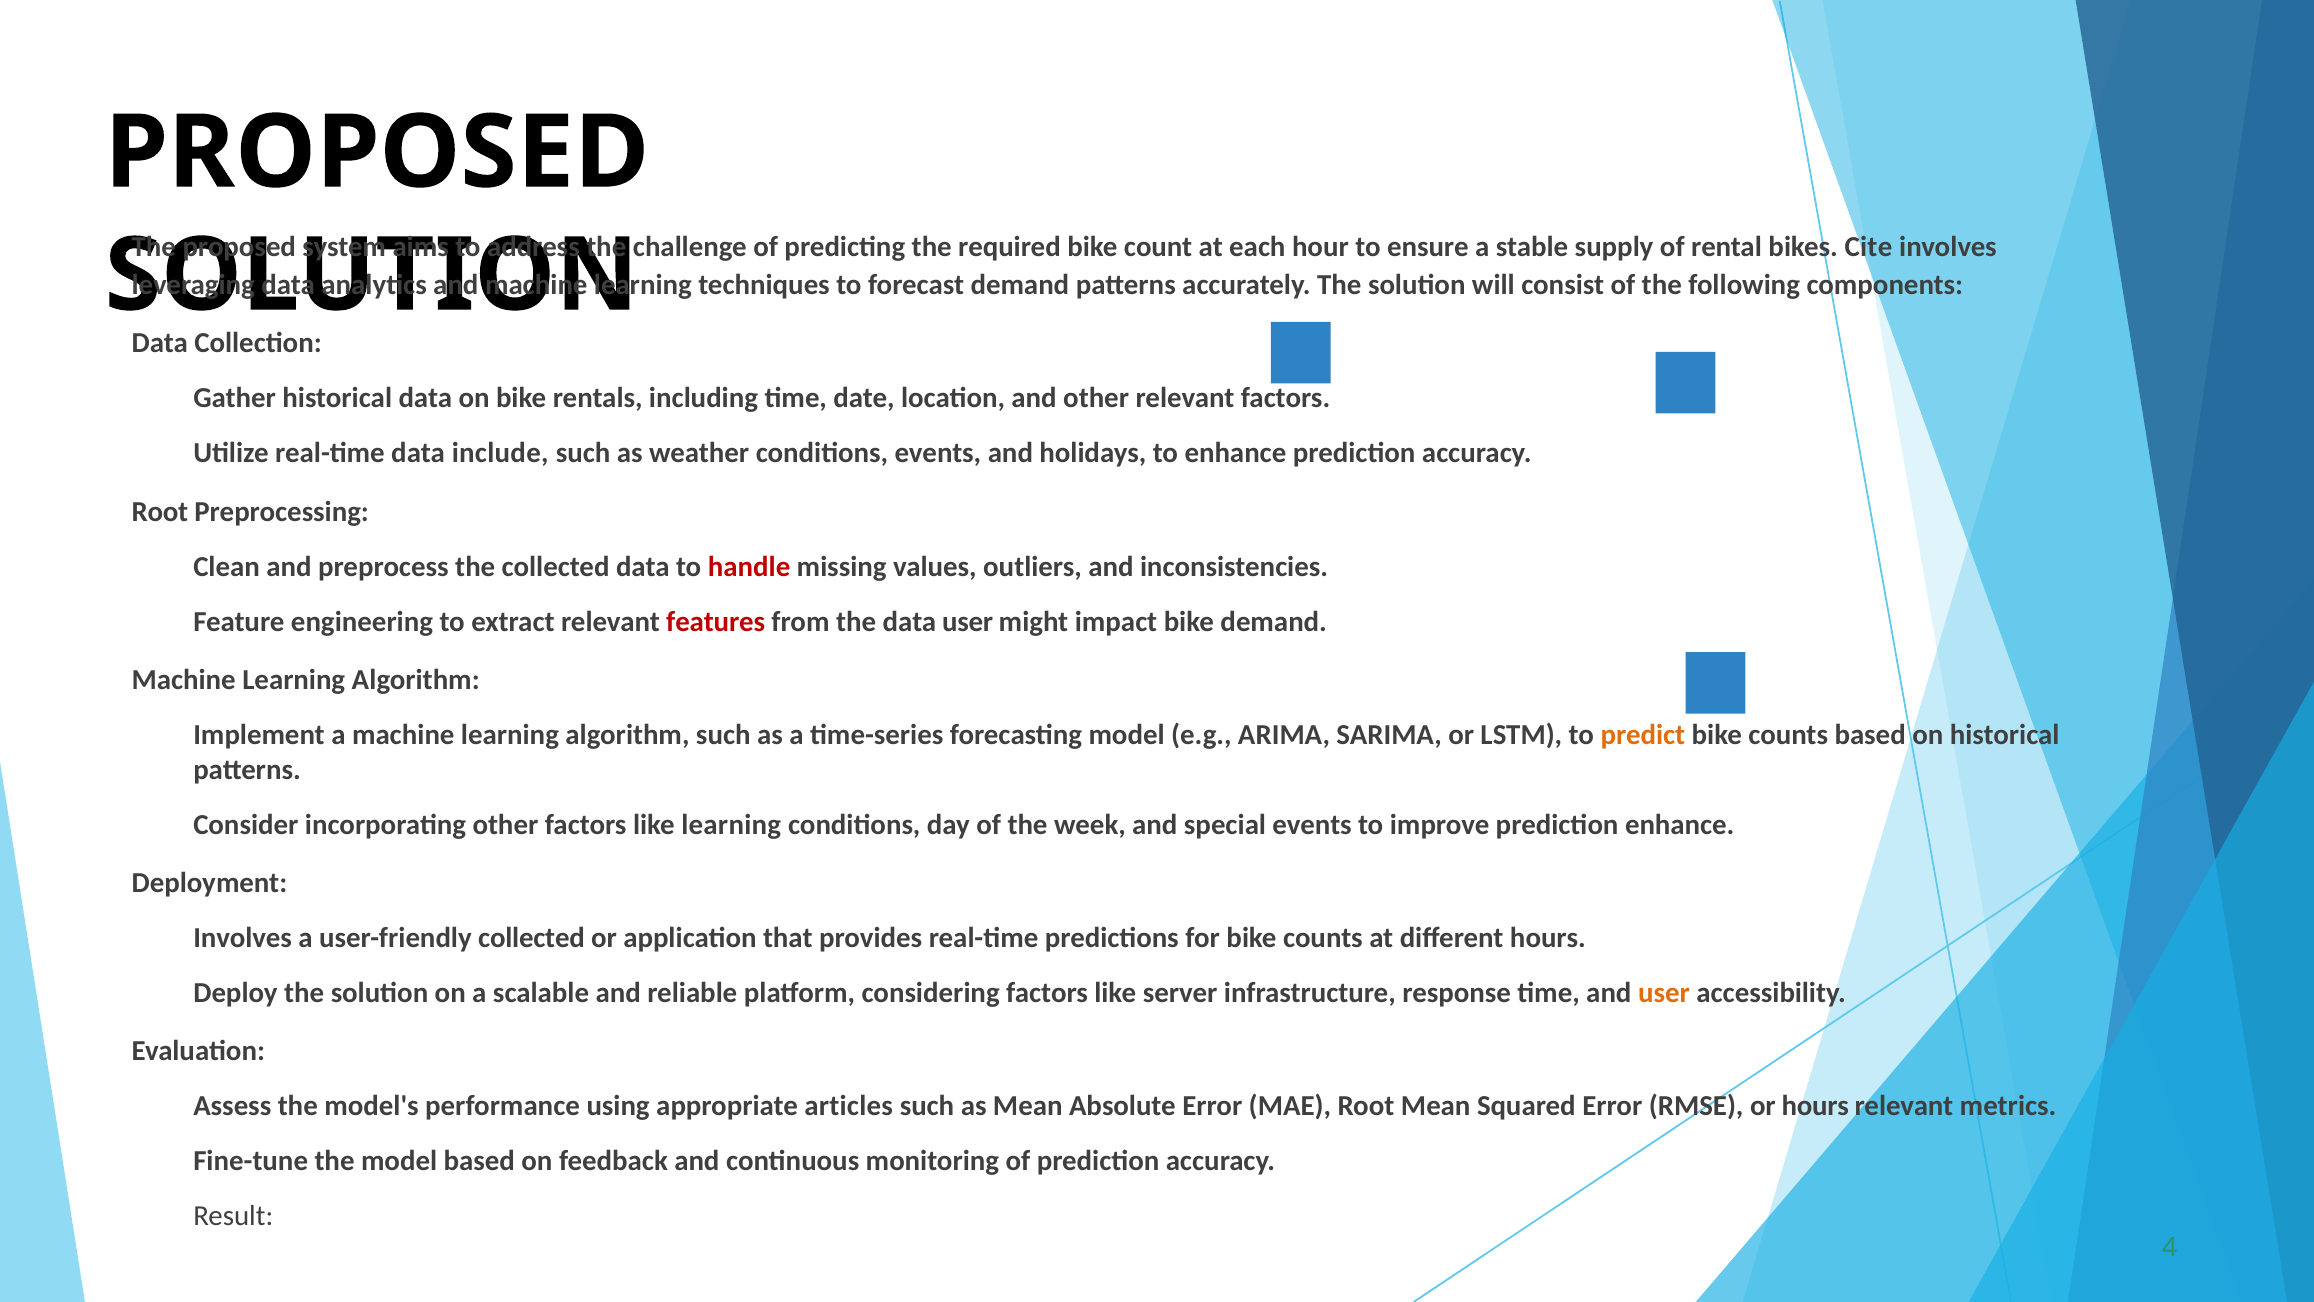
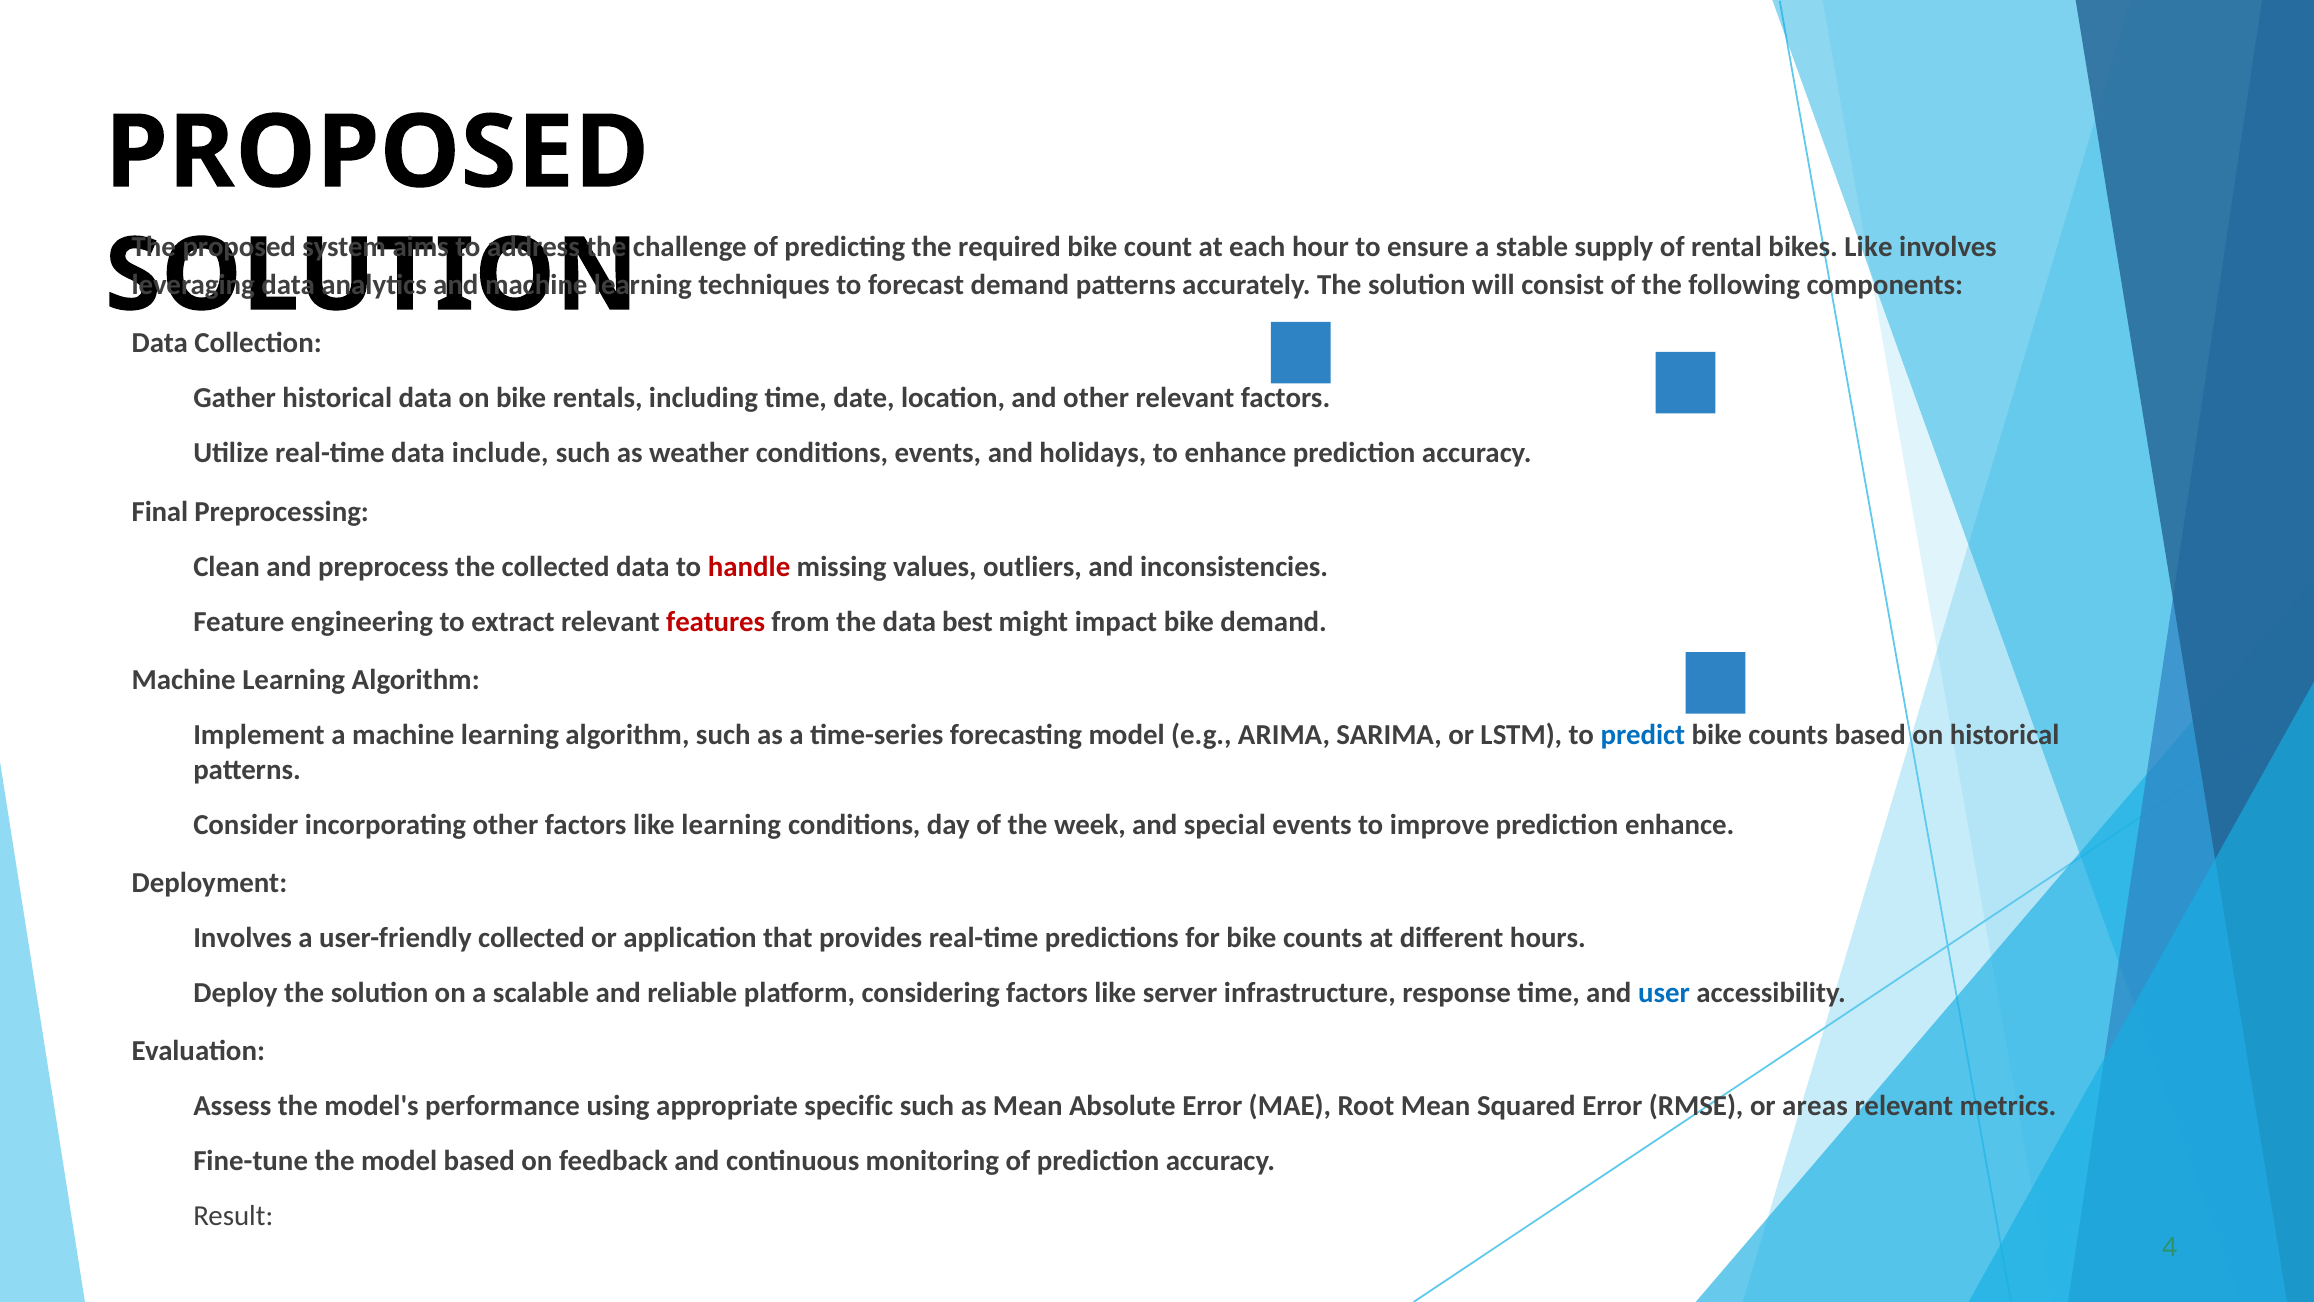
bikes Cite: Cite -> Like (1868, 247)
Root: Root -> Final (160, 511)
data user: user -> best (968, 621)
predict colour: orange -> blue (1643, 735)
user colour: orange -> blue (1664, 992)
articles: articles -> specific (849, 1106)
or hours: hours -> areas (1815, 1106)
